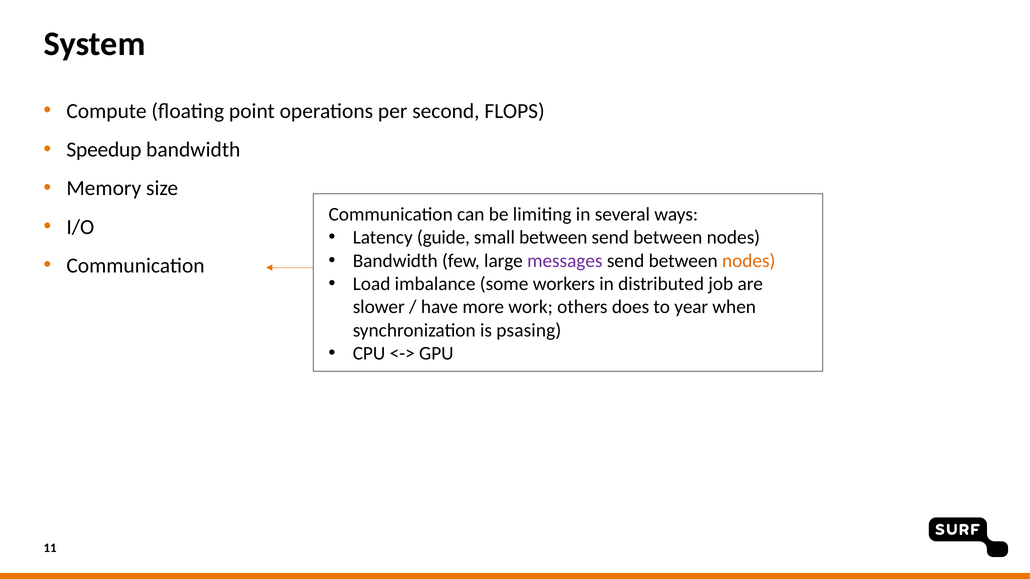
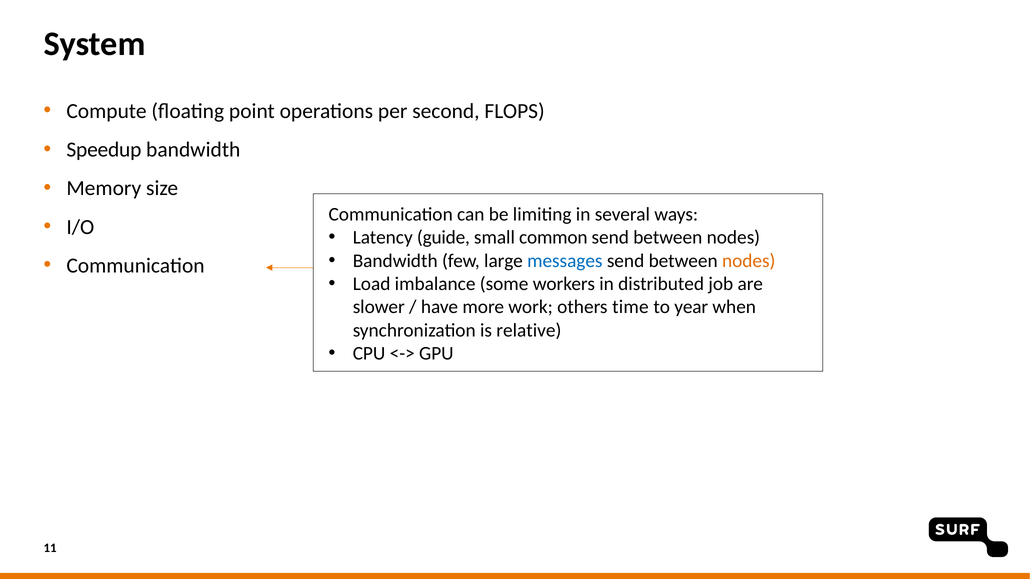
small between: between -> common (553, 238)
messages colour: purple -> blue (565, 261)
does: does -> time (630, 307)
psasing: psasing -> relative (529, 330)
